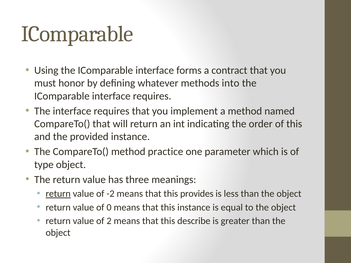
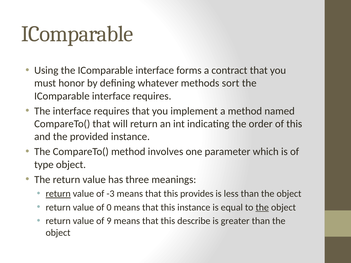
into: into -> sort (231, 83)
practice: practice -> involves (166, 152)
-2: -2 -> -3 (111, 194)
the underline: none -> present (262, 208)
2: 2 -> 9 (109, 221)
